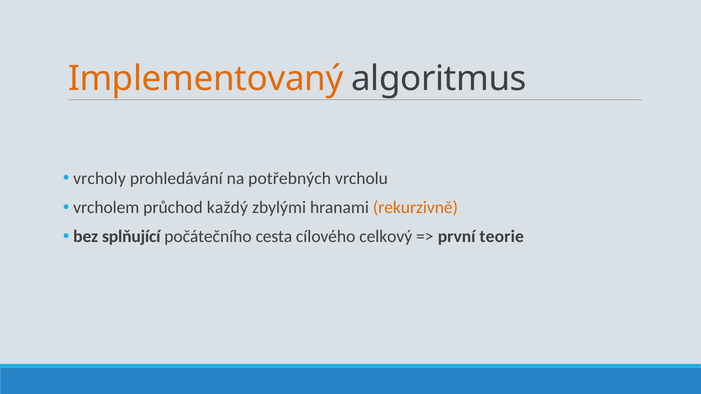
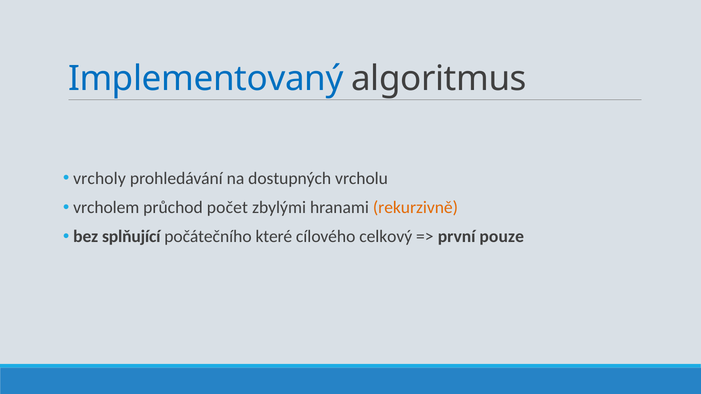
Implementovaný colour: orange -> blue (206, 79)
potřebných: potřebných -> dostupných (290, 179)
každý: každý -> počet (227, 208)
cesta: cesta -> které (274, 237)
teorie: teorie -> pouze (502, 237)
